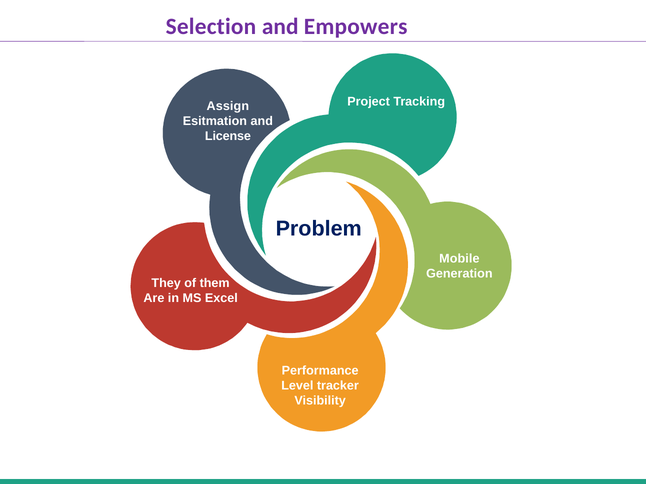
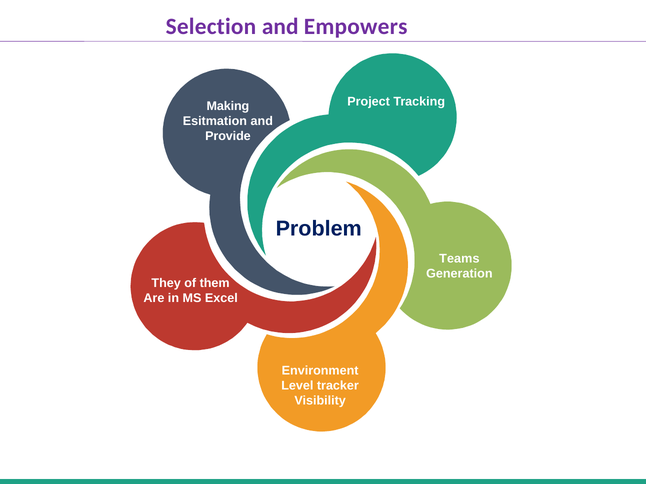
Assign: Assign -> Making (228, 106)
License: License -> Provide (228, 136)
Mobile: Mobile -> Teams (459, 259)
Performance: Performance -> Environment (320, 371)
